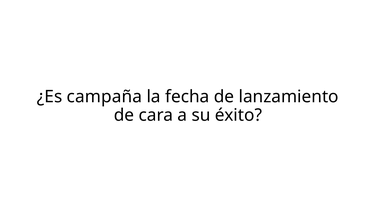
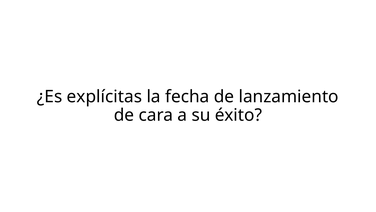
campaña: campaña -> explícitas (104, 96)
